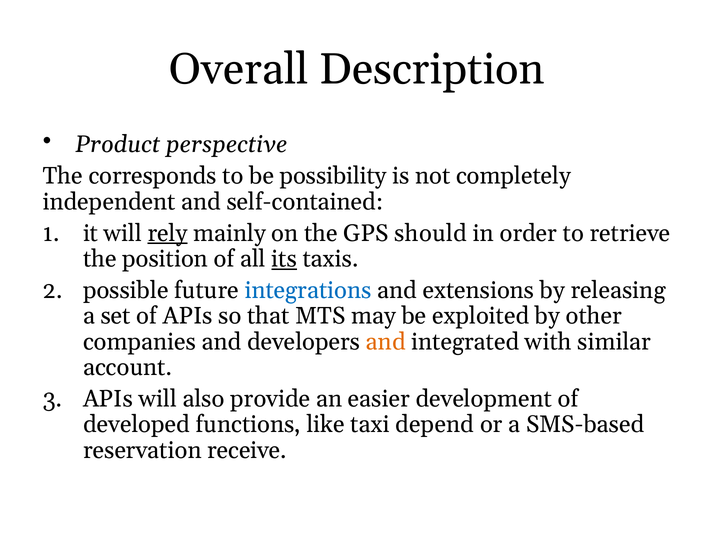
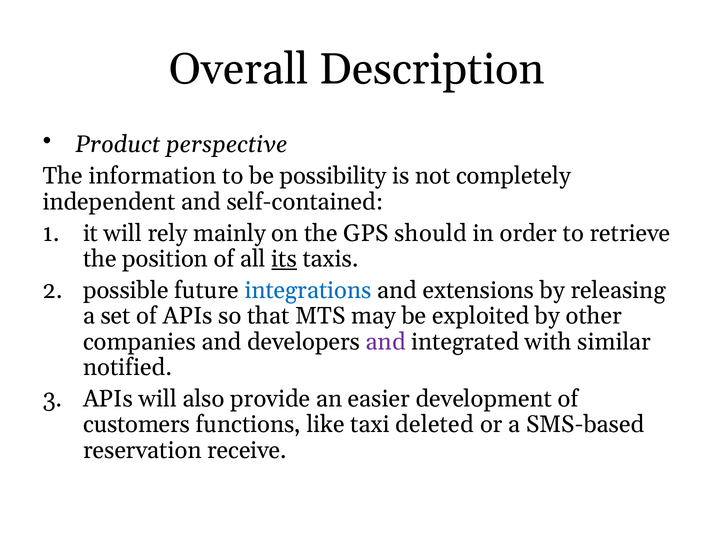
corresponds: corresponds -> information (153, 176)
rely underline: present -> none (168, 233)
and colour: orange -> purple (386, 341)
account: account -> notified (128, 367)
developed: developed -> customers (137, 424)
depend: depend -> deleted (435, 424)
